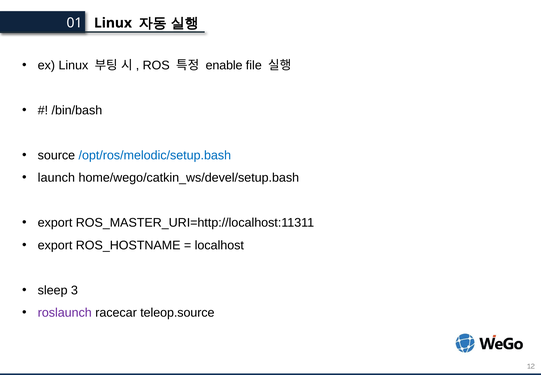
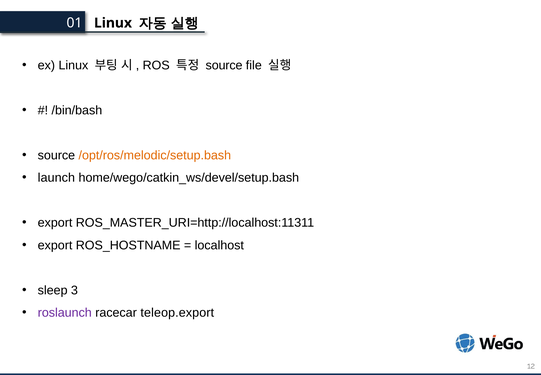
enable: enable -> source (224, 65)
/opt/ros/melodic/setup.bash colour: blue -> orange (155, 155)
teleop.source: teleop.source -> teleop.export (177, 312)
